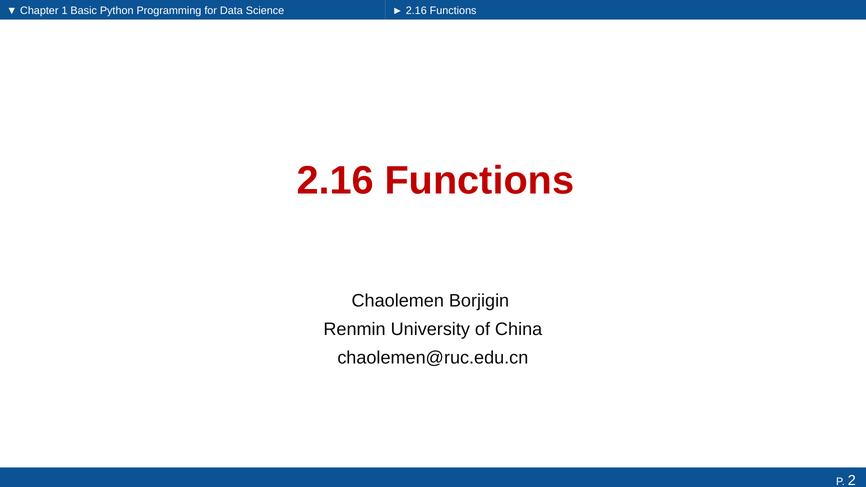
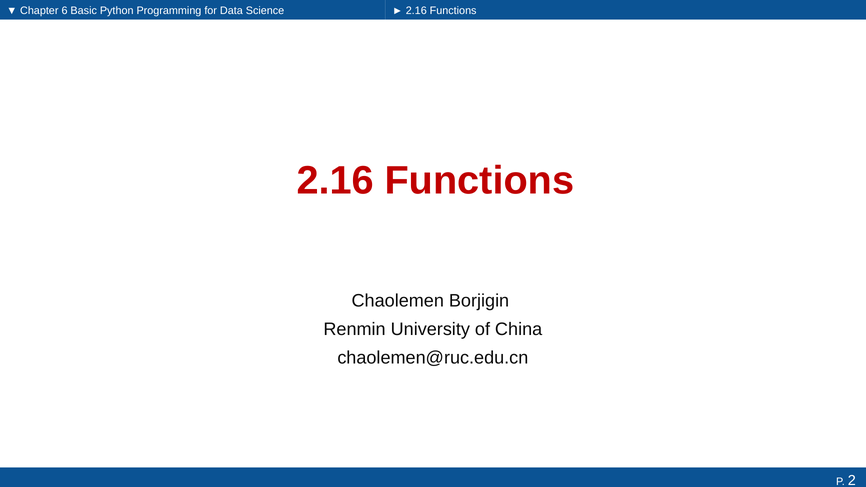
1: 1 -> 6 (65, 10)
